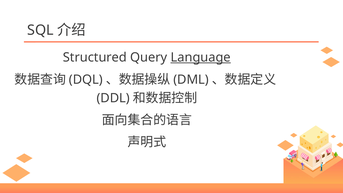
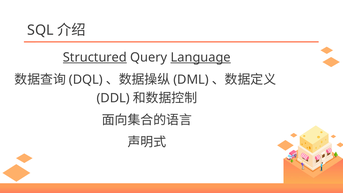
Structured underline: none -> present (95, 57)
